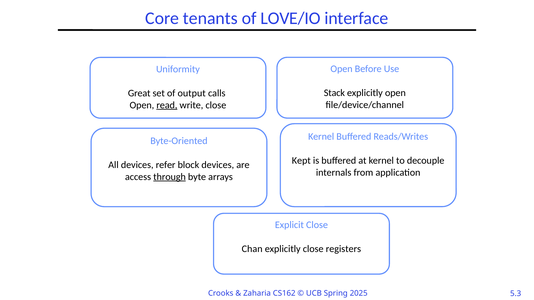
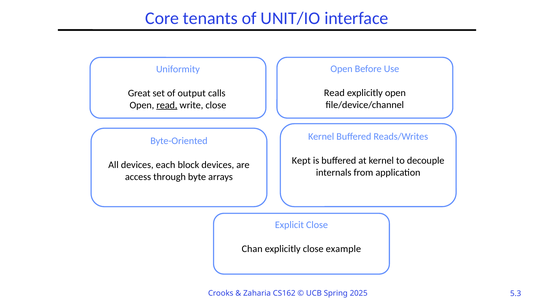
LOVE/IO: LOVE/IO -> UNIT/IO (290, 18)
Stack: Stack -> Read (334, 93)
refer: refer -> each (166, 165)
through underline: present -> none (170, 177)
registers: registers -> example (343, 249)
